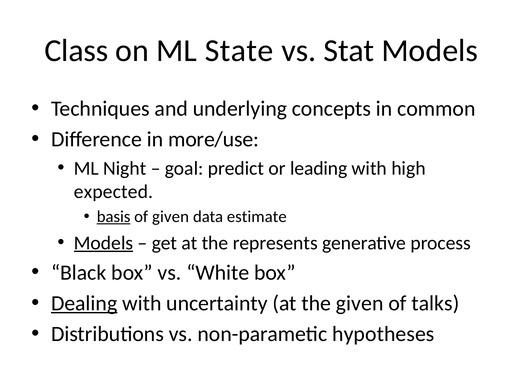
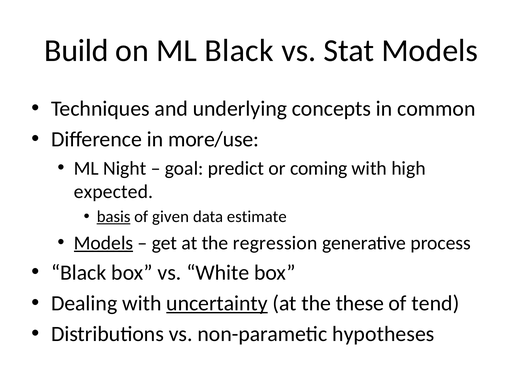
Class: Class -> Build (76, 51)
ML State: State -> Black (239, 51)
leading: leading -> coming (319, 168)
represents: represents -> regression (275, 243)
Dealing underline: present -> none (84, 303)
uncertainty underline: none -> present (217, 303)
the given: given -> these (360, 303)
talks: talks -> tend (435, 303)
